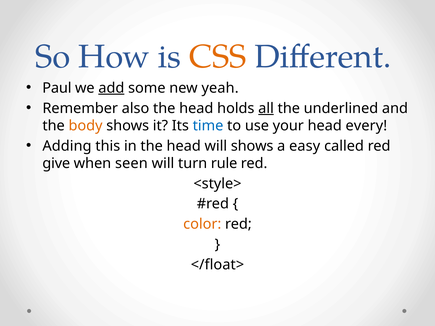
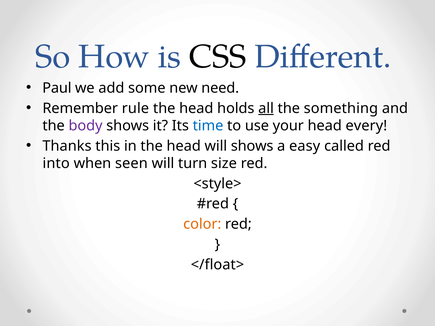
CSS colour: orange -> black (218, 57)
add underline: present -> none (111, 88)
yeah: yeah -> need (220, 88)
also: also -> rule (135, 108)
underlined: underlined -> something (341, 108)
body colour: orange -> purple (86, 126)
Adding: Adding -> Thanks (67, 146)
give: give -> into (56, 163)
rule: rule -> size (224, 163)
